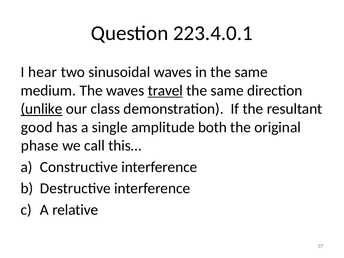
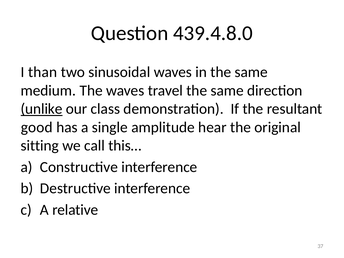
223.4.0.1: 223.4.0.1 -> 439.4.8.0 (213, 33)
hear: hear -> than (43, 72)
travel underline: present -> none (165, 91)
both: both -> hear (212, 127)
phase: phase -> sitting (40, 146)
